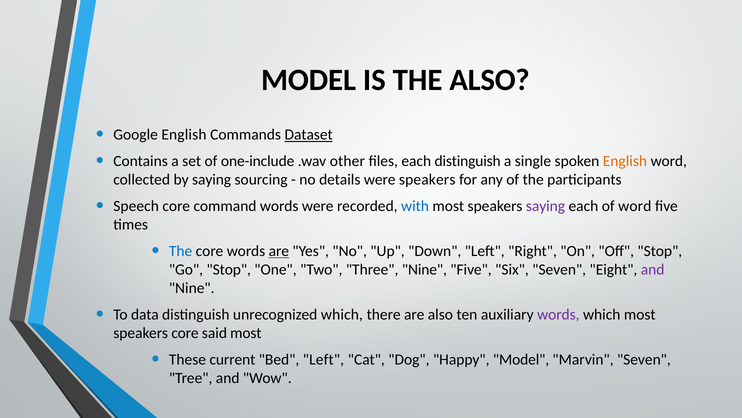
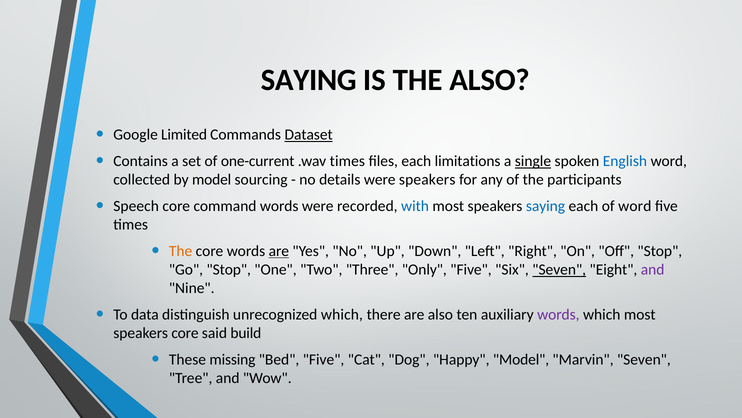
MODEL: MODEL -> SAYING (309, 80)
Google English: English -> Limited (184, 135)
one-include: one-include -> one-current (258, 161)
.wav other: other -> times (347, 161)
each distinguish: distinguish -> limitations (468, 161)
single underline: none -> present (533, 161)
English colour: orange -> blue (625, 161)
by saying: saying -> model (212, 180)
saying colour: purple -> blue (545, 206)
The colour: blue -> orange (181, 251)
Three Nine: Nine -> Only (424, 269)
Seven underline: none -> present (559, 269)
said most: most -> build (246, 333)
current: current -> missing (232, 359)
Bed Left: Left -> Five (324, 359)
